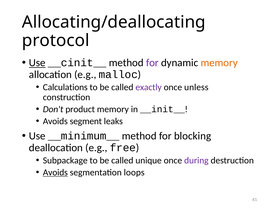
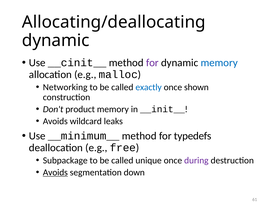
protocol: protocol -> dynamic (56, 40)
Use underline: present -> none (37, 63)
memory colour: orange -> blue (219, 63)
Calculations: Calculations -> Networking (65, 87)
exactly colour: purple -> blue (149, 87)
unless: unless -> shown (196, 87)
segment: segment -> wildcard (86, 121)
blocking: blocking -> typedefs (193, 136)
loops: loops -> down (134, 173)
